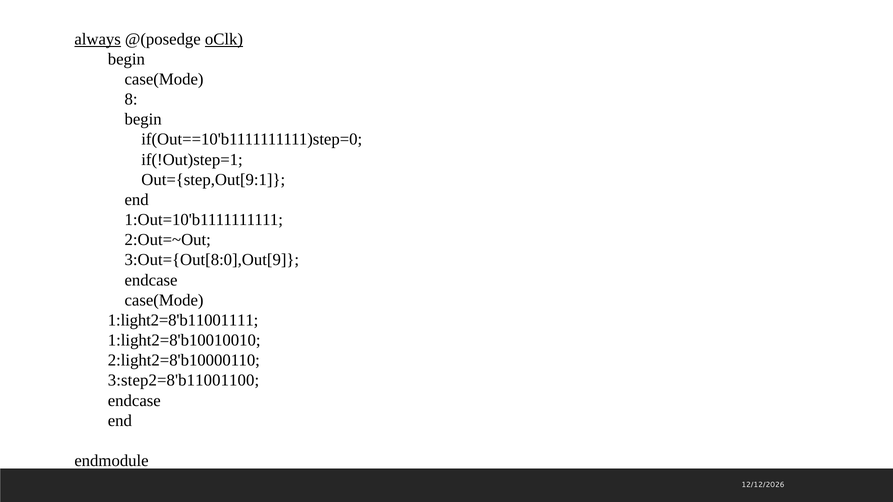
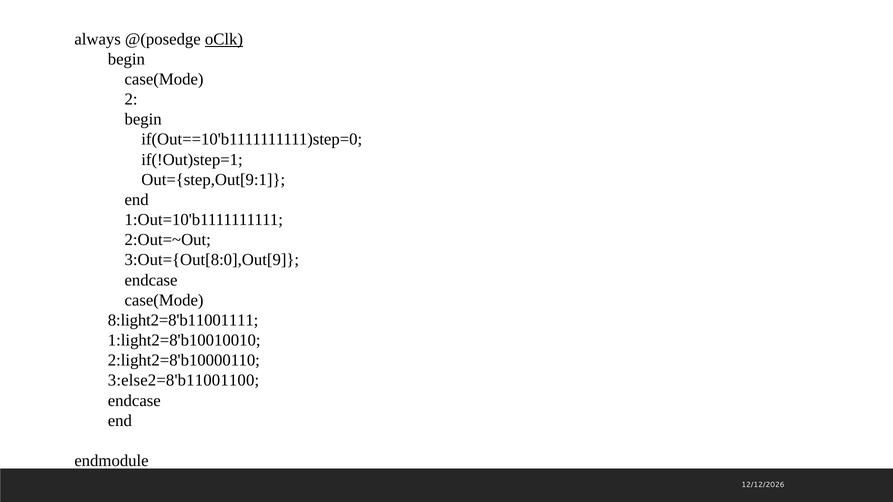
always underline: present -> none (98, 39)
8: 8 -> 2 (131, 99)
1:light2=8'b11001111: 1:light2=8'b11001111 -> 8:light2=8'b11001111 (183, 320)
3:step2=8'b11001100: 3:step2=8'b11001100 -> 3:else2=8'b11001100 (184, 381)
